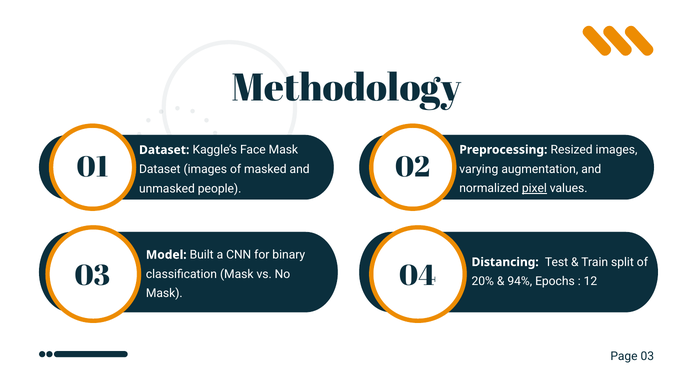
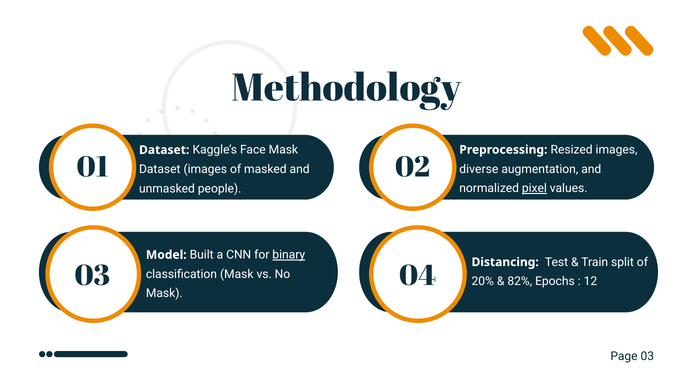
varying: varying -> diverse (479, 169)
binary underline: none -> present (289, 255)
94%: 94% -> 82% (520, 281)
